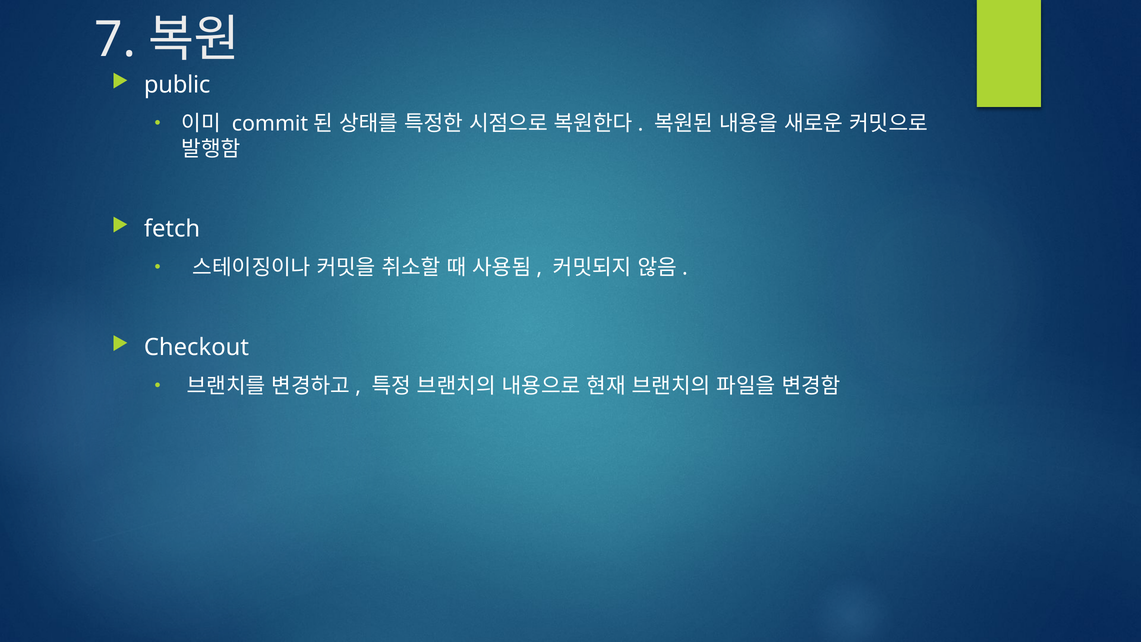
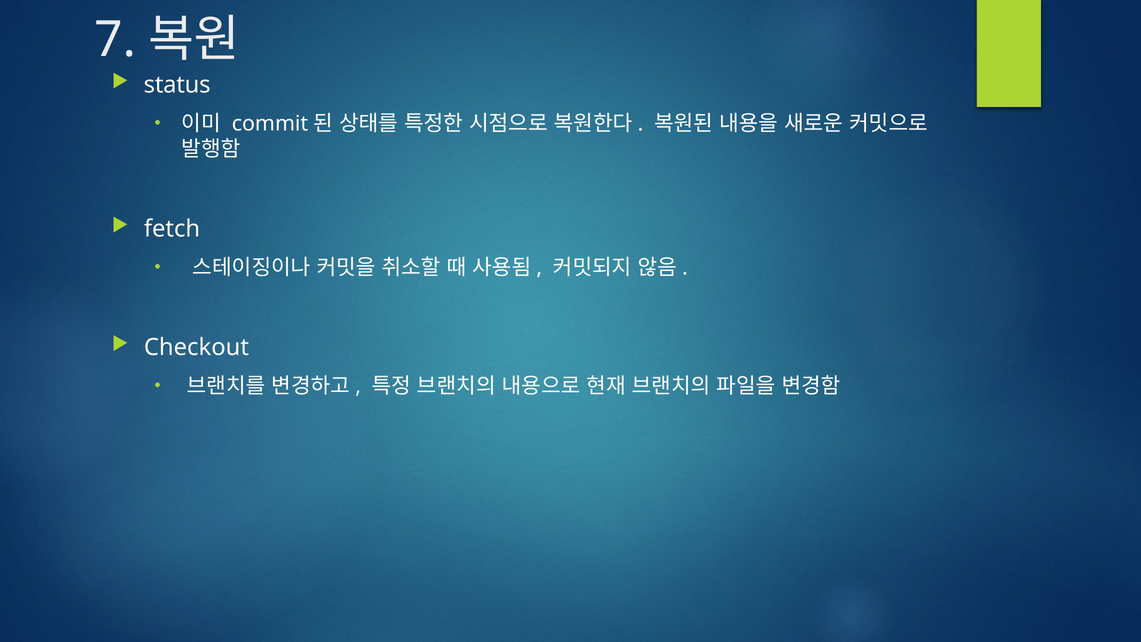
public: public -> status (177, 85)
